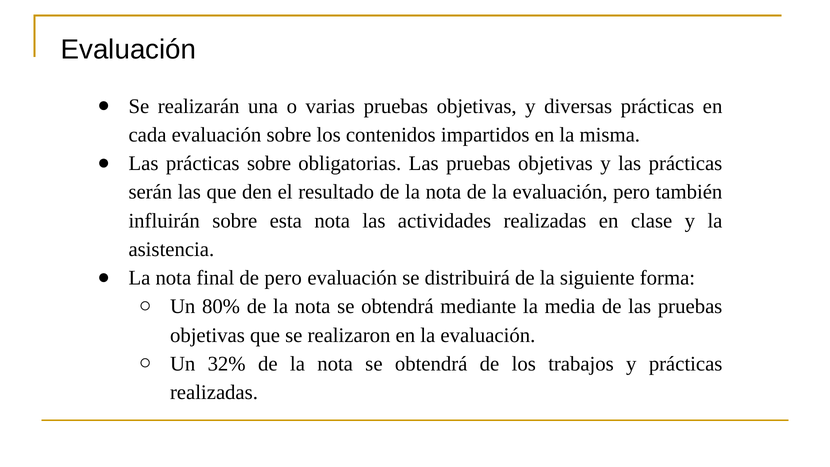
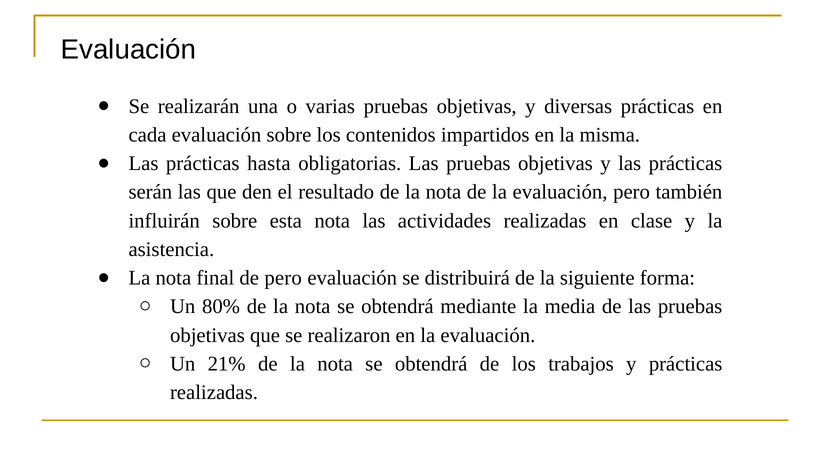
prácticas sobre: sobre -> hasta (269, 163)
32%: 32% -> 21% (227, 364)
